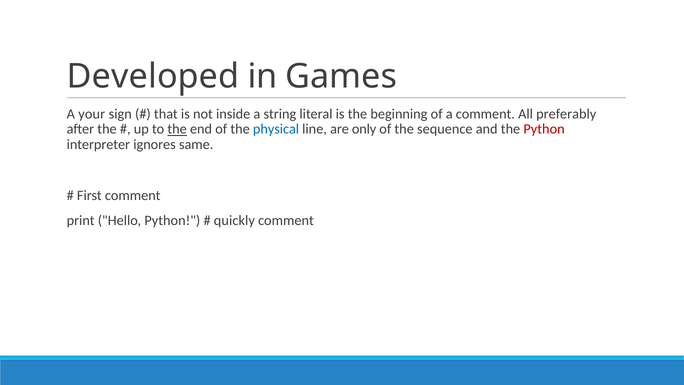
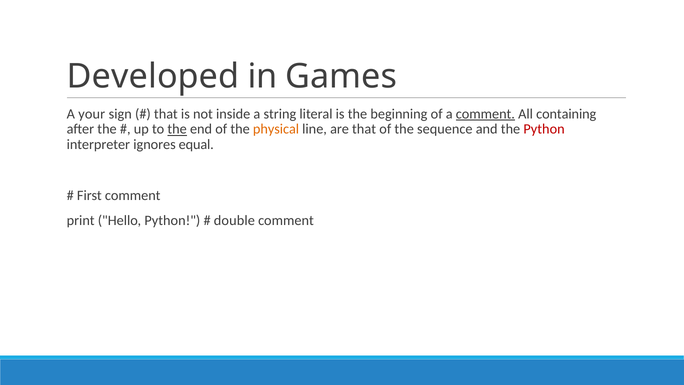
comment underline: none -> present (485, 114)
preferably: preferably -> containing (566, 114)
physical colour: blue -> orange (276, 129)
are only: only -> that (364, 129)
same: same -> equal (196, 145)
quickly: quickly -> double (234, 221)
